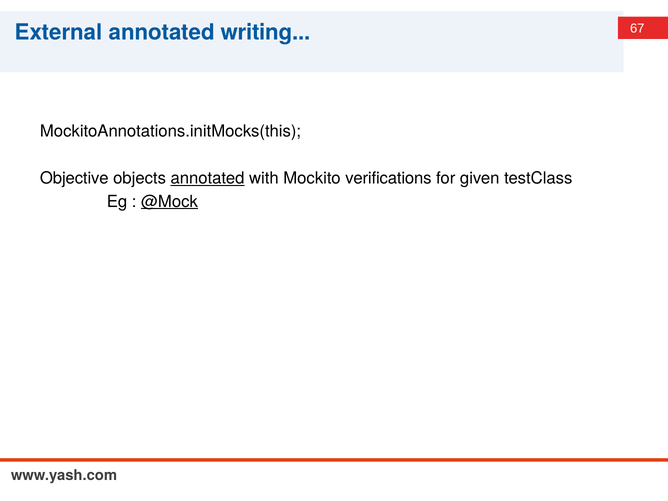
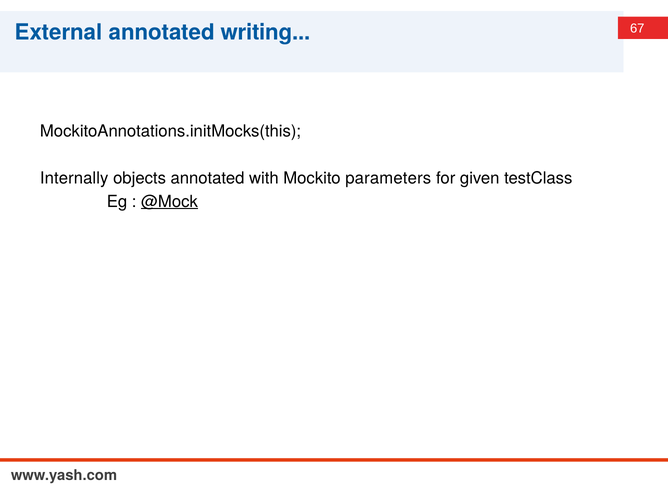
Objective: Objective -> Internally (74, 178)
annotated underline: present -> none (208, 178)
verifications: verifications -> parameters (388, 178)
